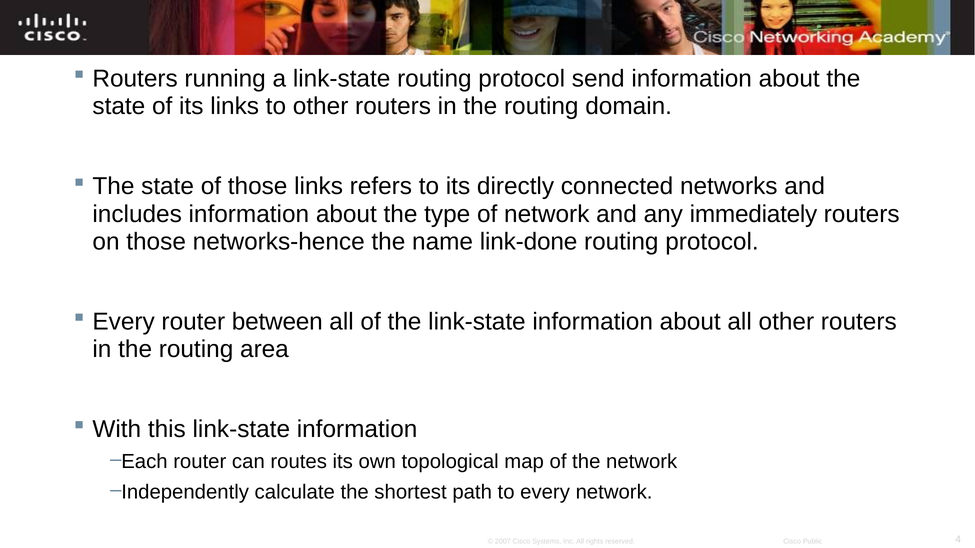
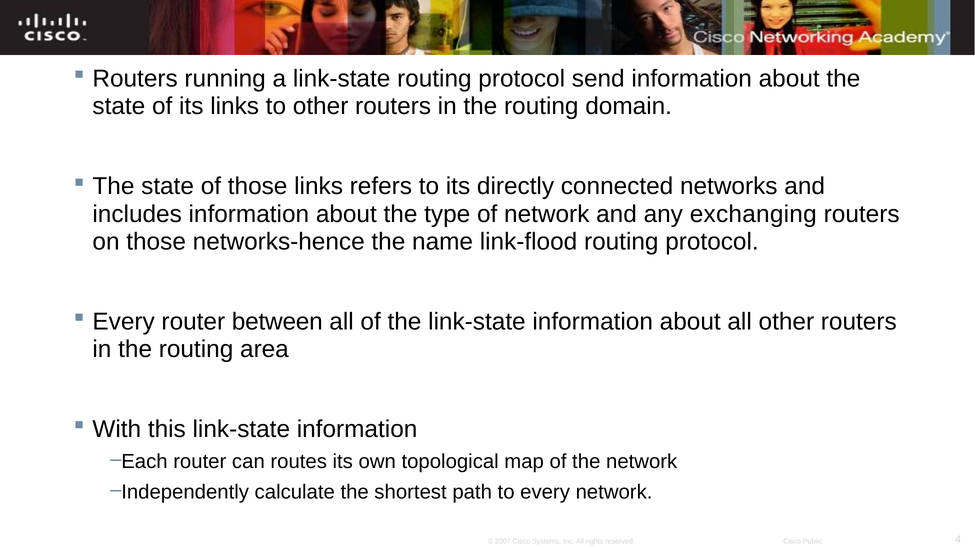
immediately: immediately -> exchanging (753, 214)
link-done: link-done -> link-flood (529, 242)
